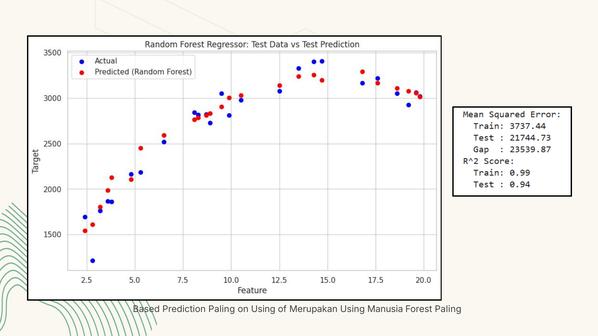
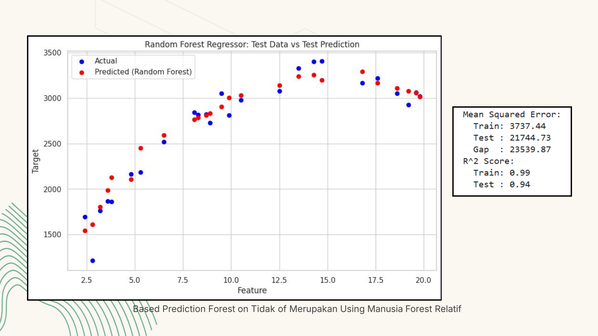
Prediction Paling: Paling -> Forest (222, 309)
on Using: Using -> Tidak (263, 309)
Forest Paling: Paling -> Relatif (448, 309)
